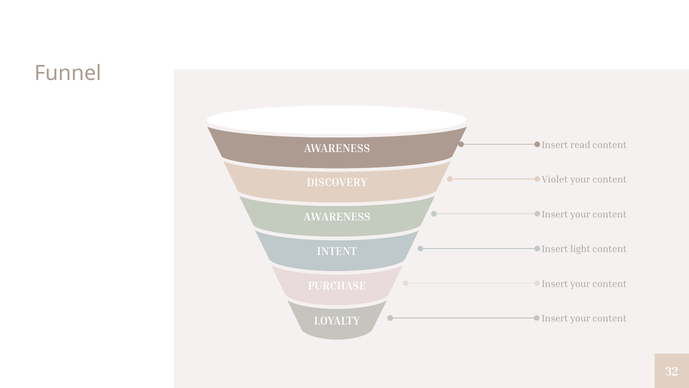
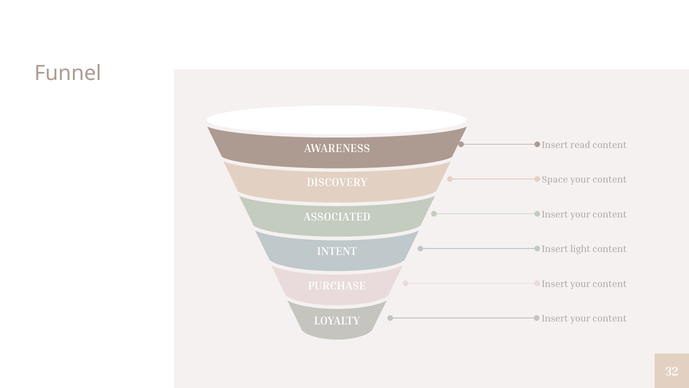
Violet: Violet -> Space (555, 179)
AWARENESS: AWARENESS -> ASSOCIATED (337, 217)
